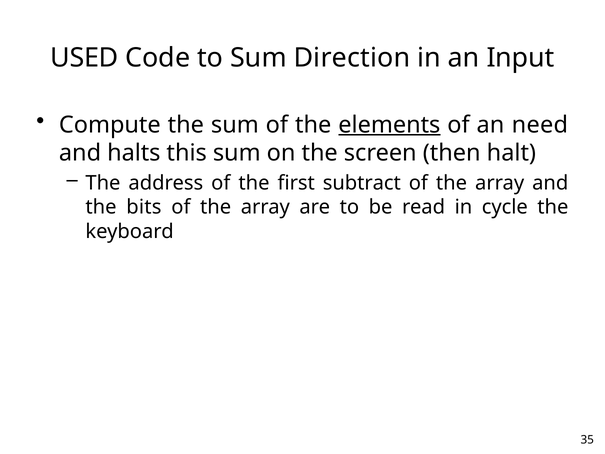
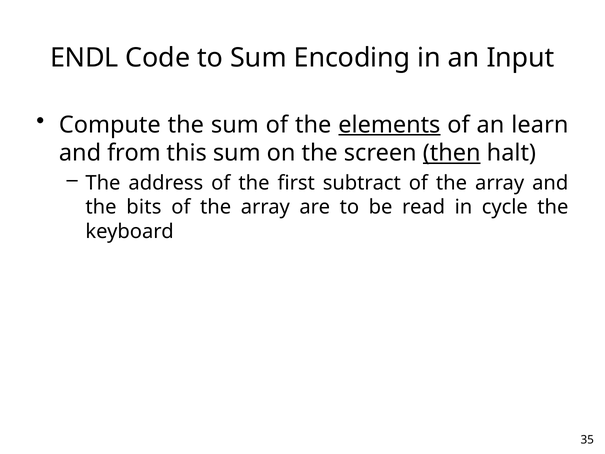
USED: USED -> ENDL (84, 58)
Direction: Direction -> Encoding (352, 58)
need: need -> learn (540, 125)
halts: halts -> from (134, 153)
then underline: none -> present (452, 153)
